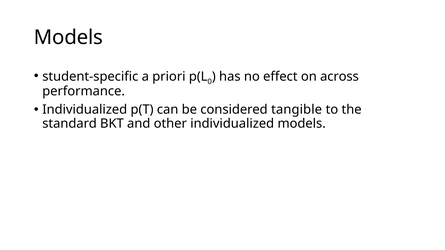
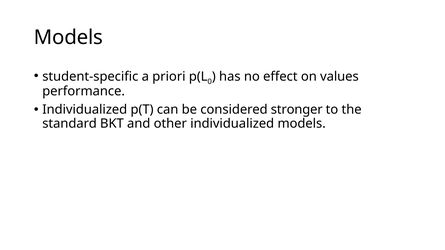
across: across -> values (339, 77)
tangible: tangible -> stronger (297, 110)
